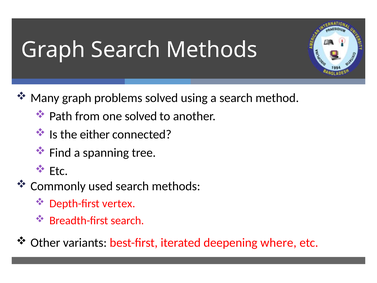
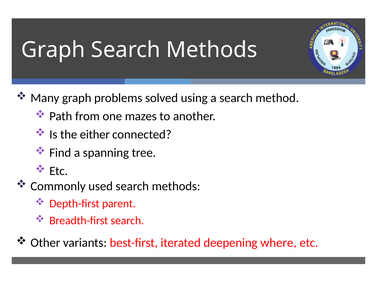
one solved: solved -> mazes (141, 116)
vertex: vertex -> parent (119, 204)
